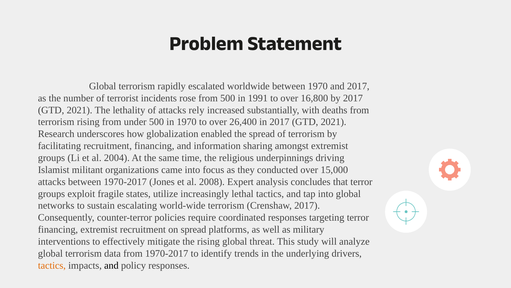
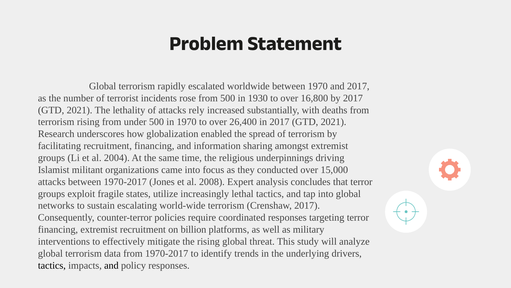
1991: 1991 -> 1930 (258, 98)
on spread: spread -> billion (193, 229)
tactics colour: orange -> black (52, 265)
